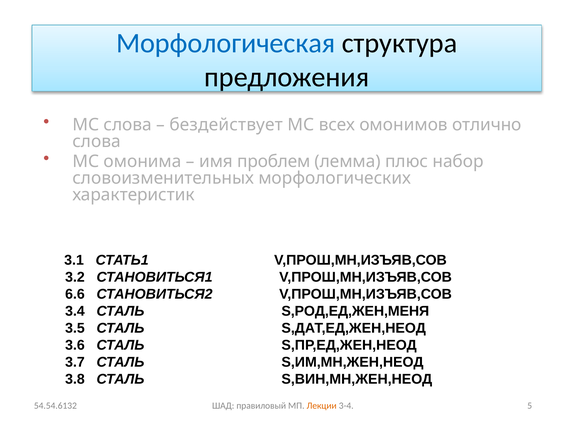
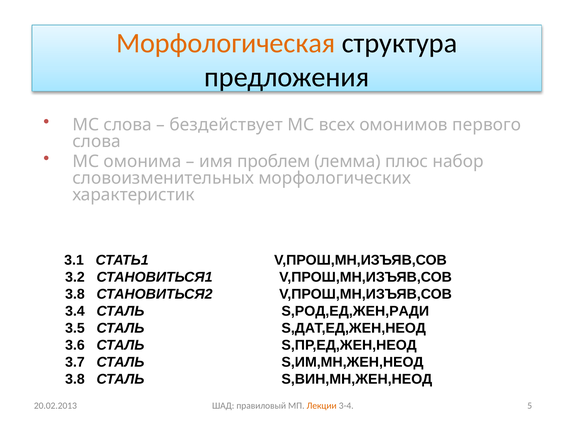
Морфологическая colour: blue -> orange (226, 43)
отлично: отлично -> первого (487, 125)
6.6: 6.6 -> 3.8 (75, 294)
S,РОД,ЕД,ЖЕН,МЕНЯ: S,РОД,ЕД,ЖЕН,МЕНЯ -> S,РОД,ЕД,ЖЕН,РАДИ (355, 311)
54.54.6132: 54.54.6132 -> 20.02.2013 (55, 405)
